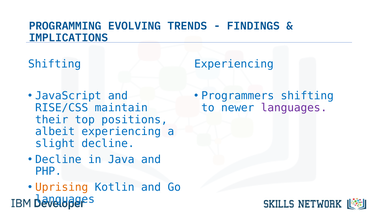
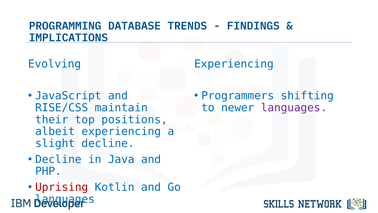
EVOLVING: EVOLVING -> DATABASE (134, 26)
Shifting: Shifting -> Evolving (55, 64)
Uprising colour: orange -> red (62, 187)
